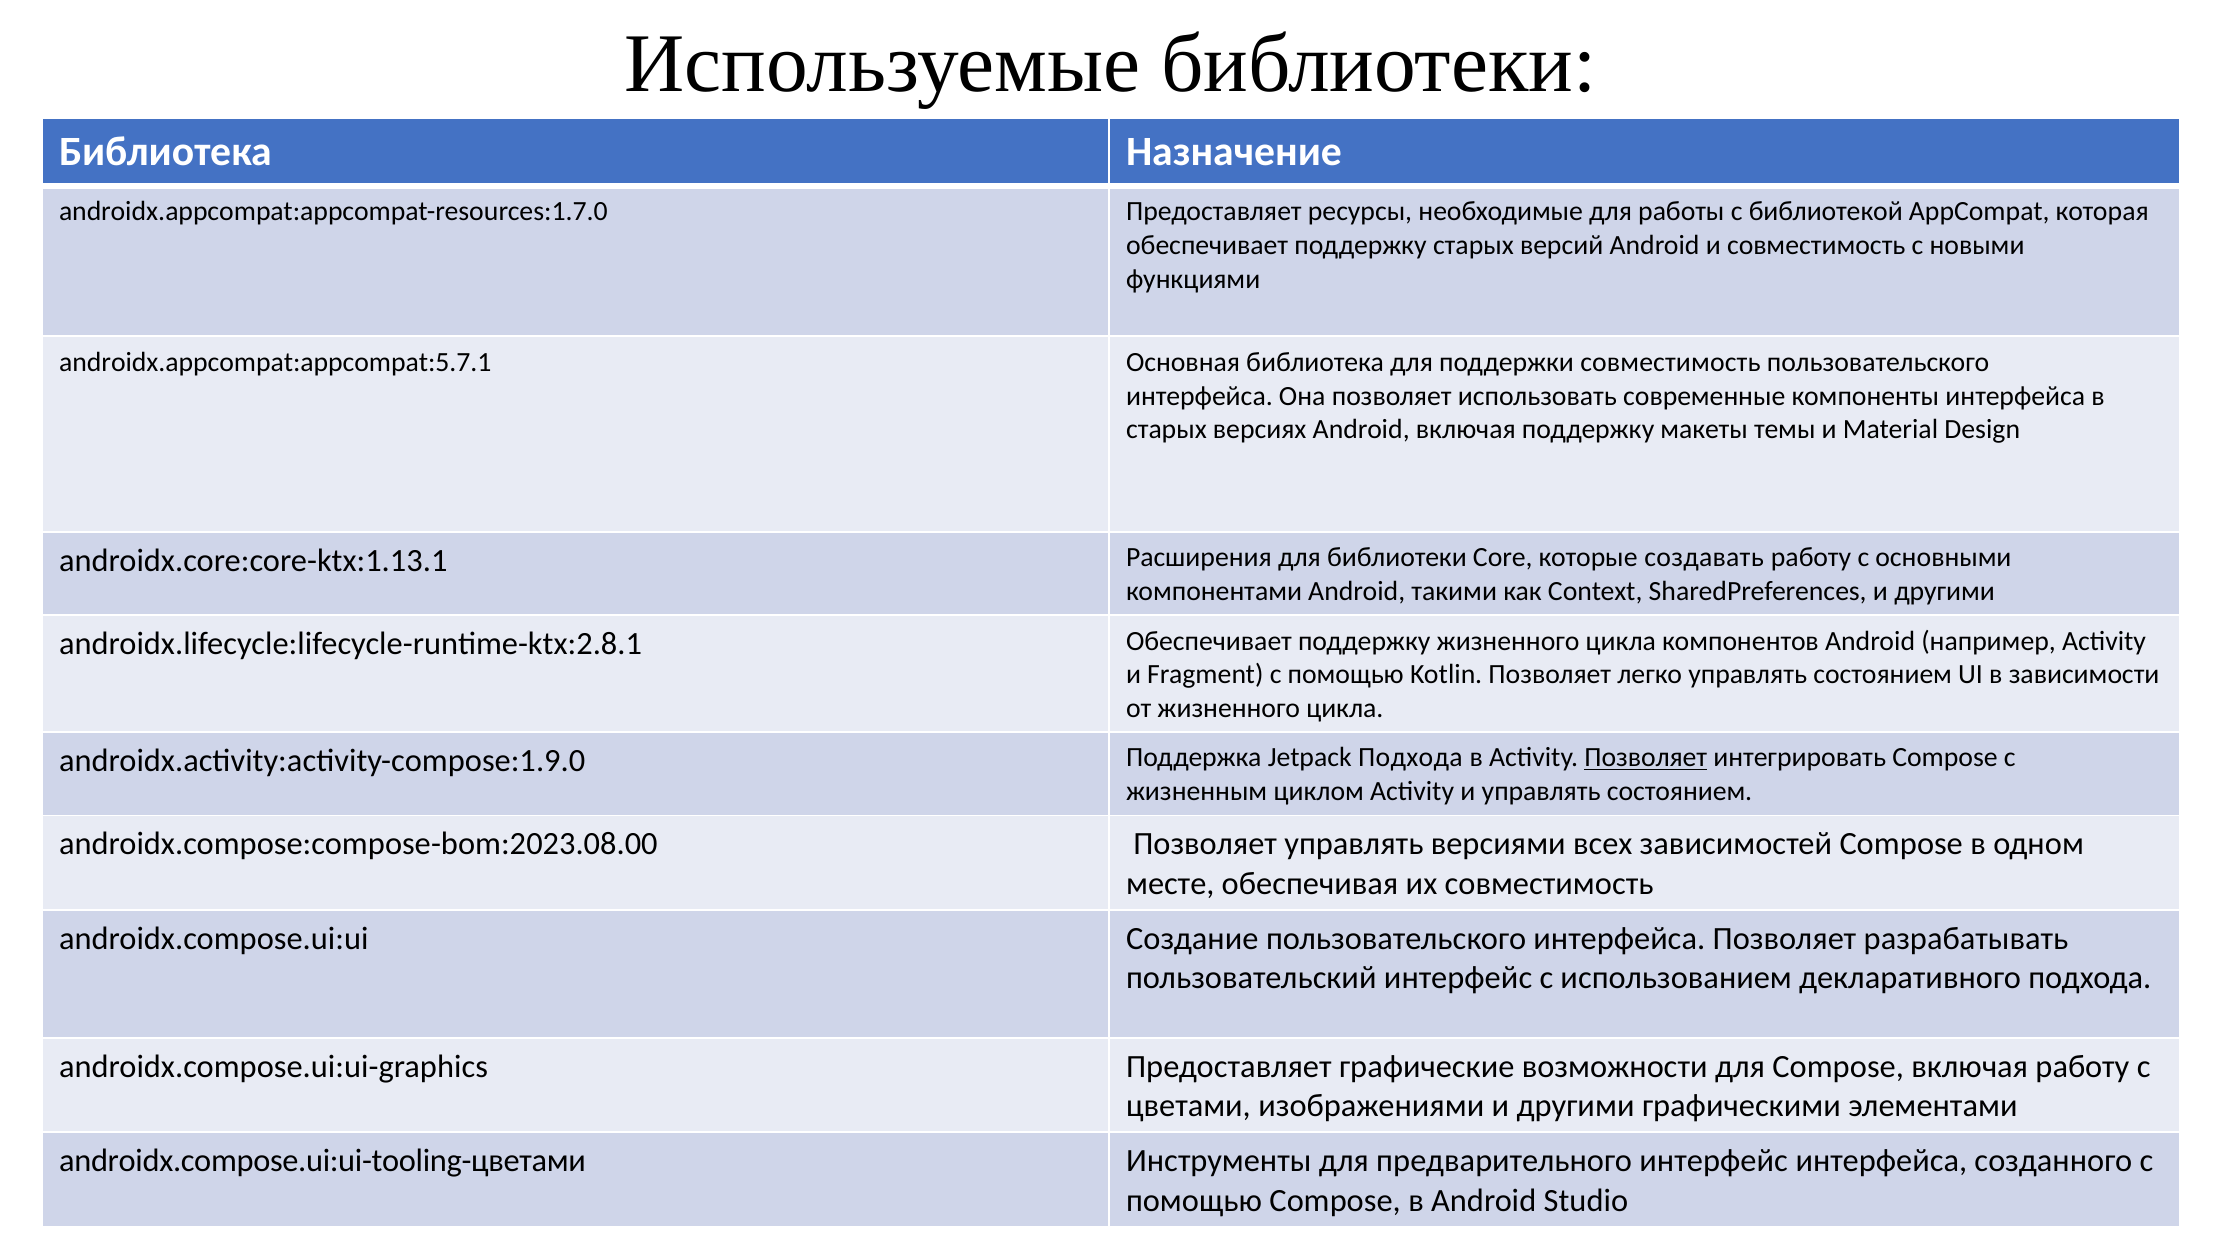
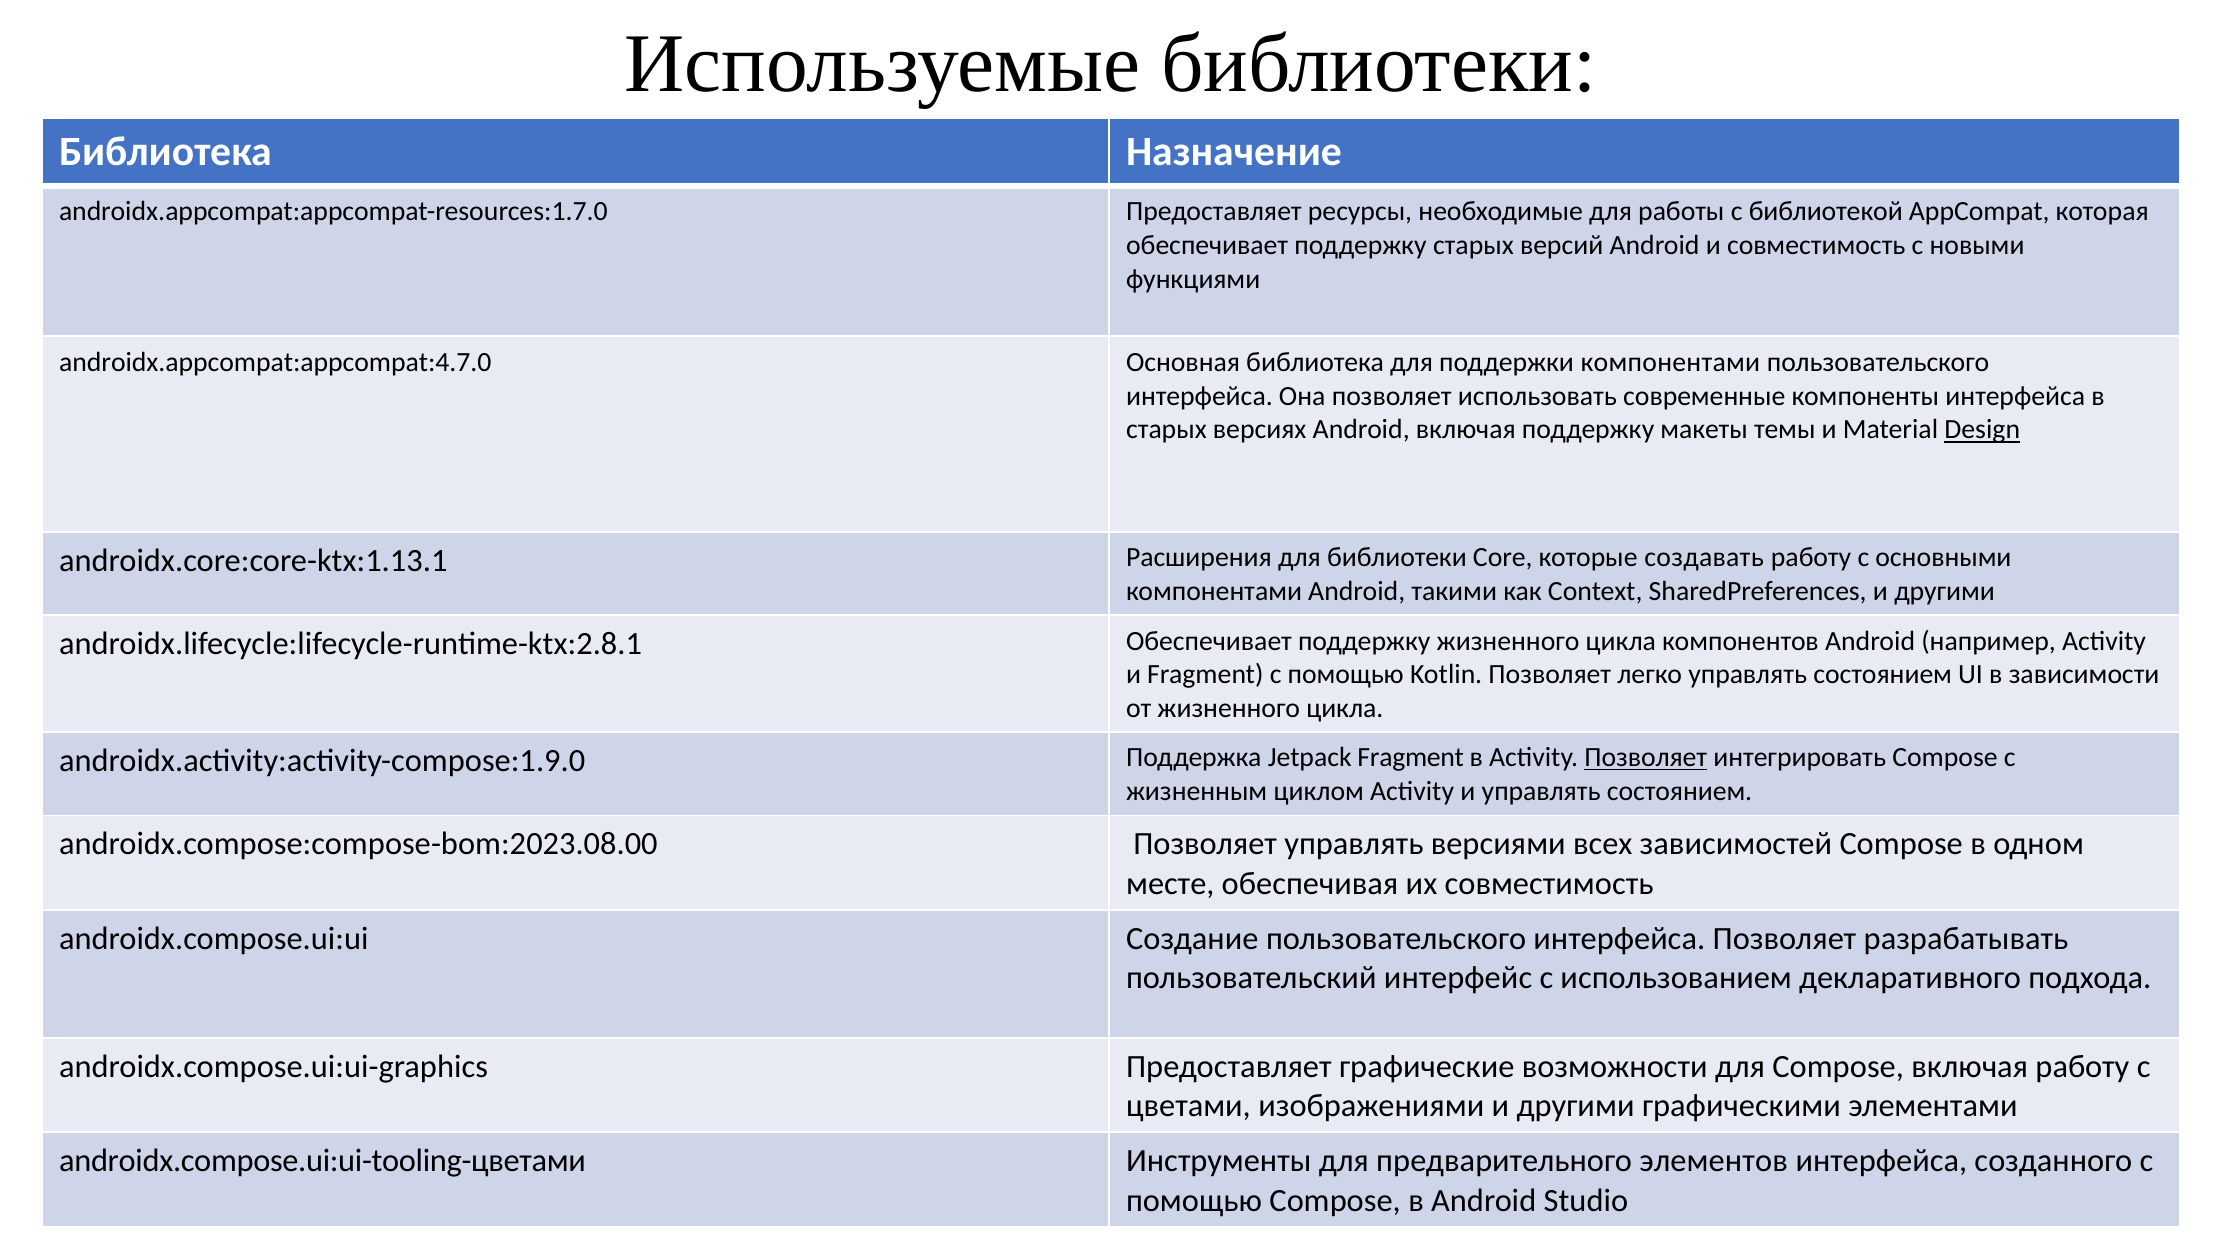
androidx.appcompat:appcompat:5.7.1: androidx.appcompat:appcompat:5.7.1 -> androidx.appcompat:appcompat:4.7.0 (275, 362)
поддержки совместимость: совместимость -> компонентами (1670, 362)
Design underline: none -> present (1982, 430)
Jetpack Подхода: Подхода -> Fragment (1411, 758)
предварительного интерфейс: интерфейс -> элементов (1714, 1161)
